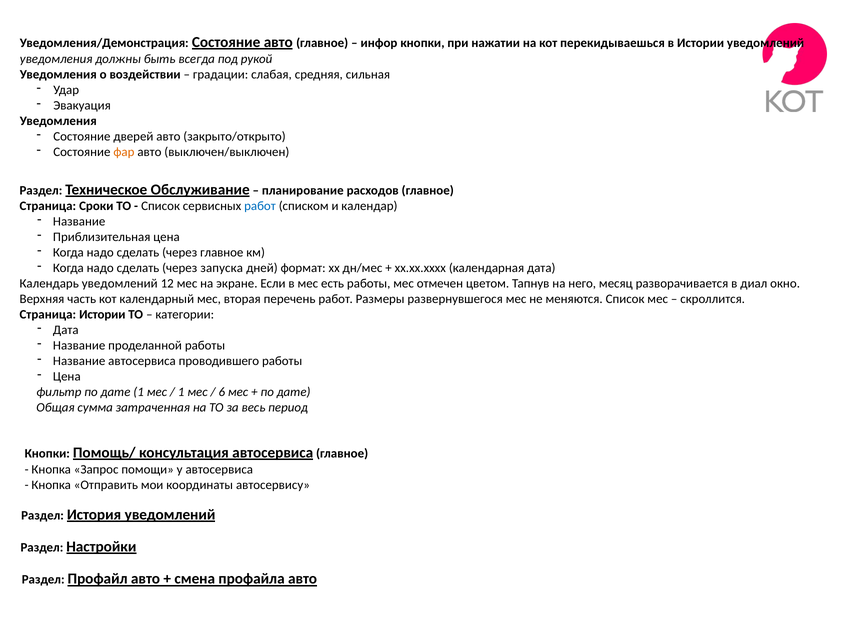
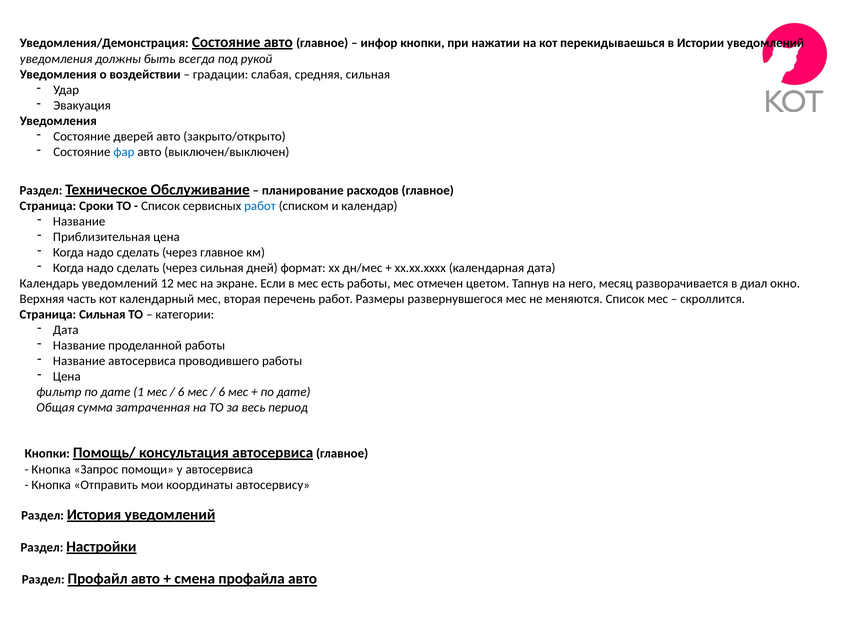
фар colour: orange -> blue (124, 152)
через запуска: запуска -> сильная (222, 268)
Страница Истории: Истории -> Сильная (102, 315)
1: 1 -> 6 (181, 392)
